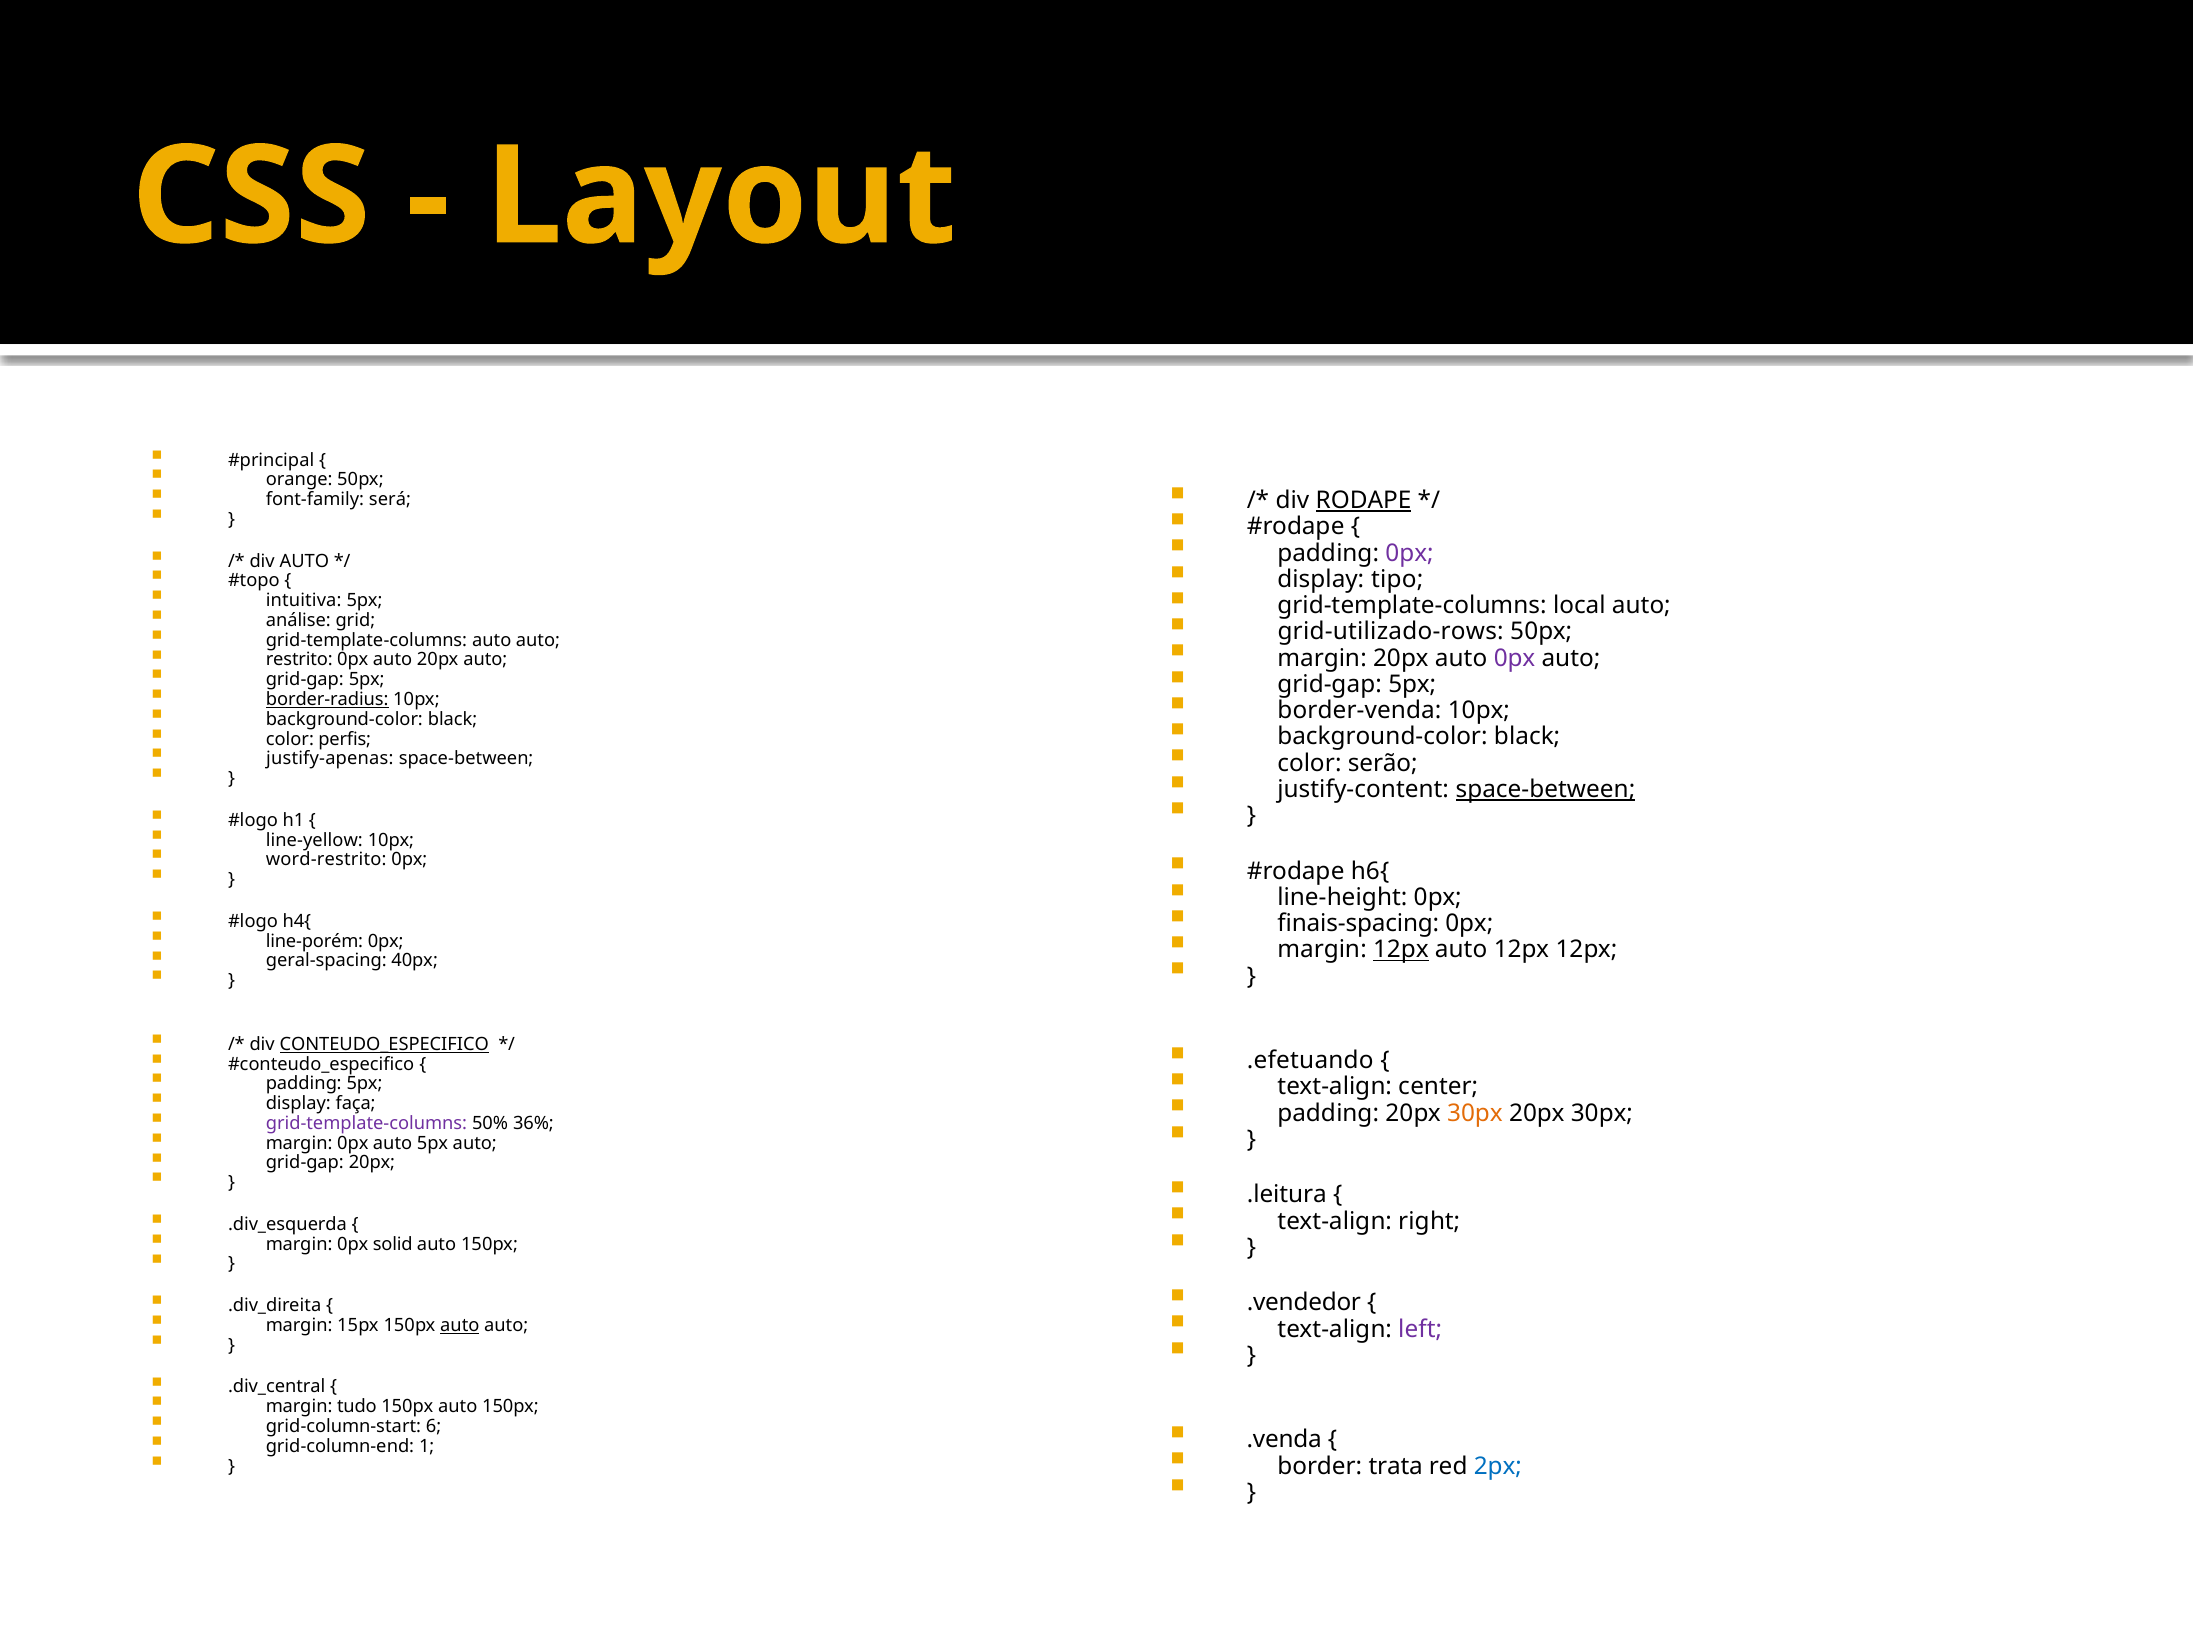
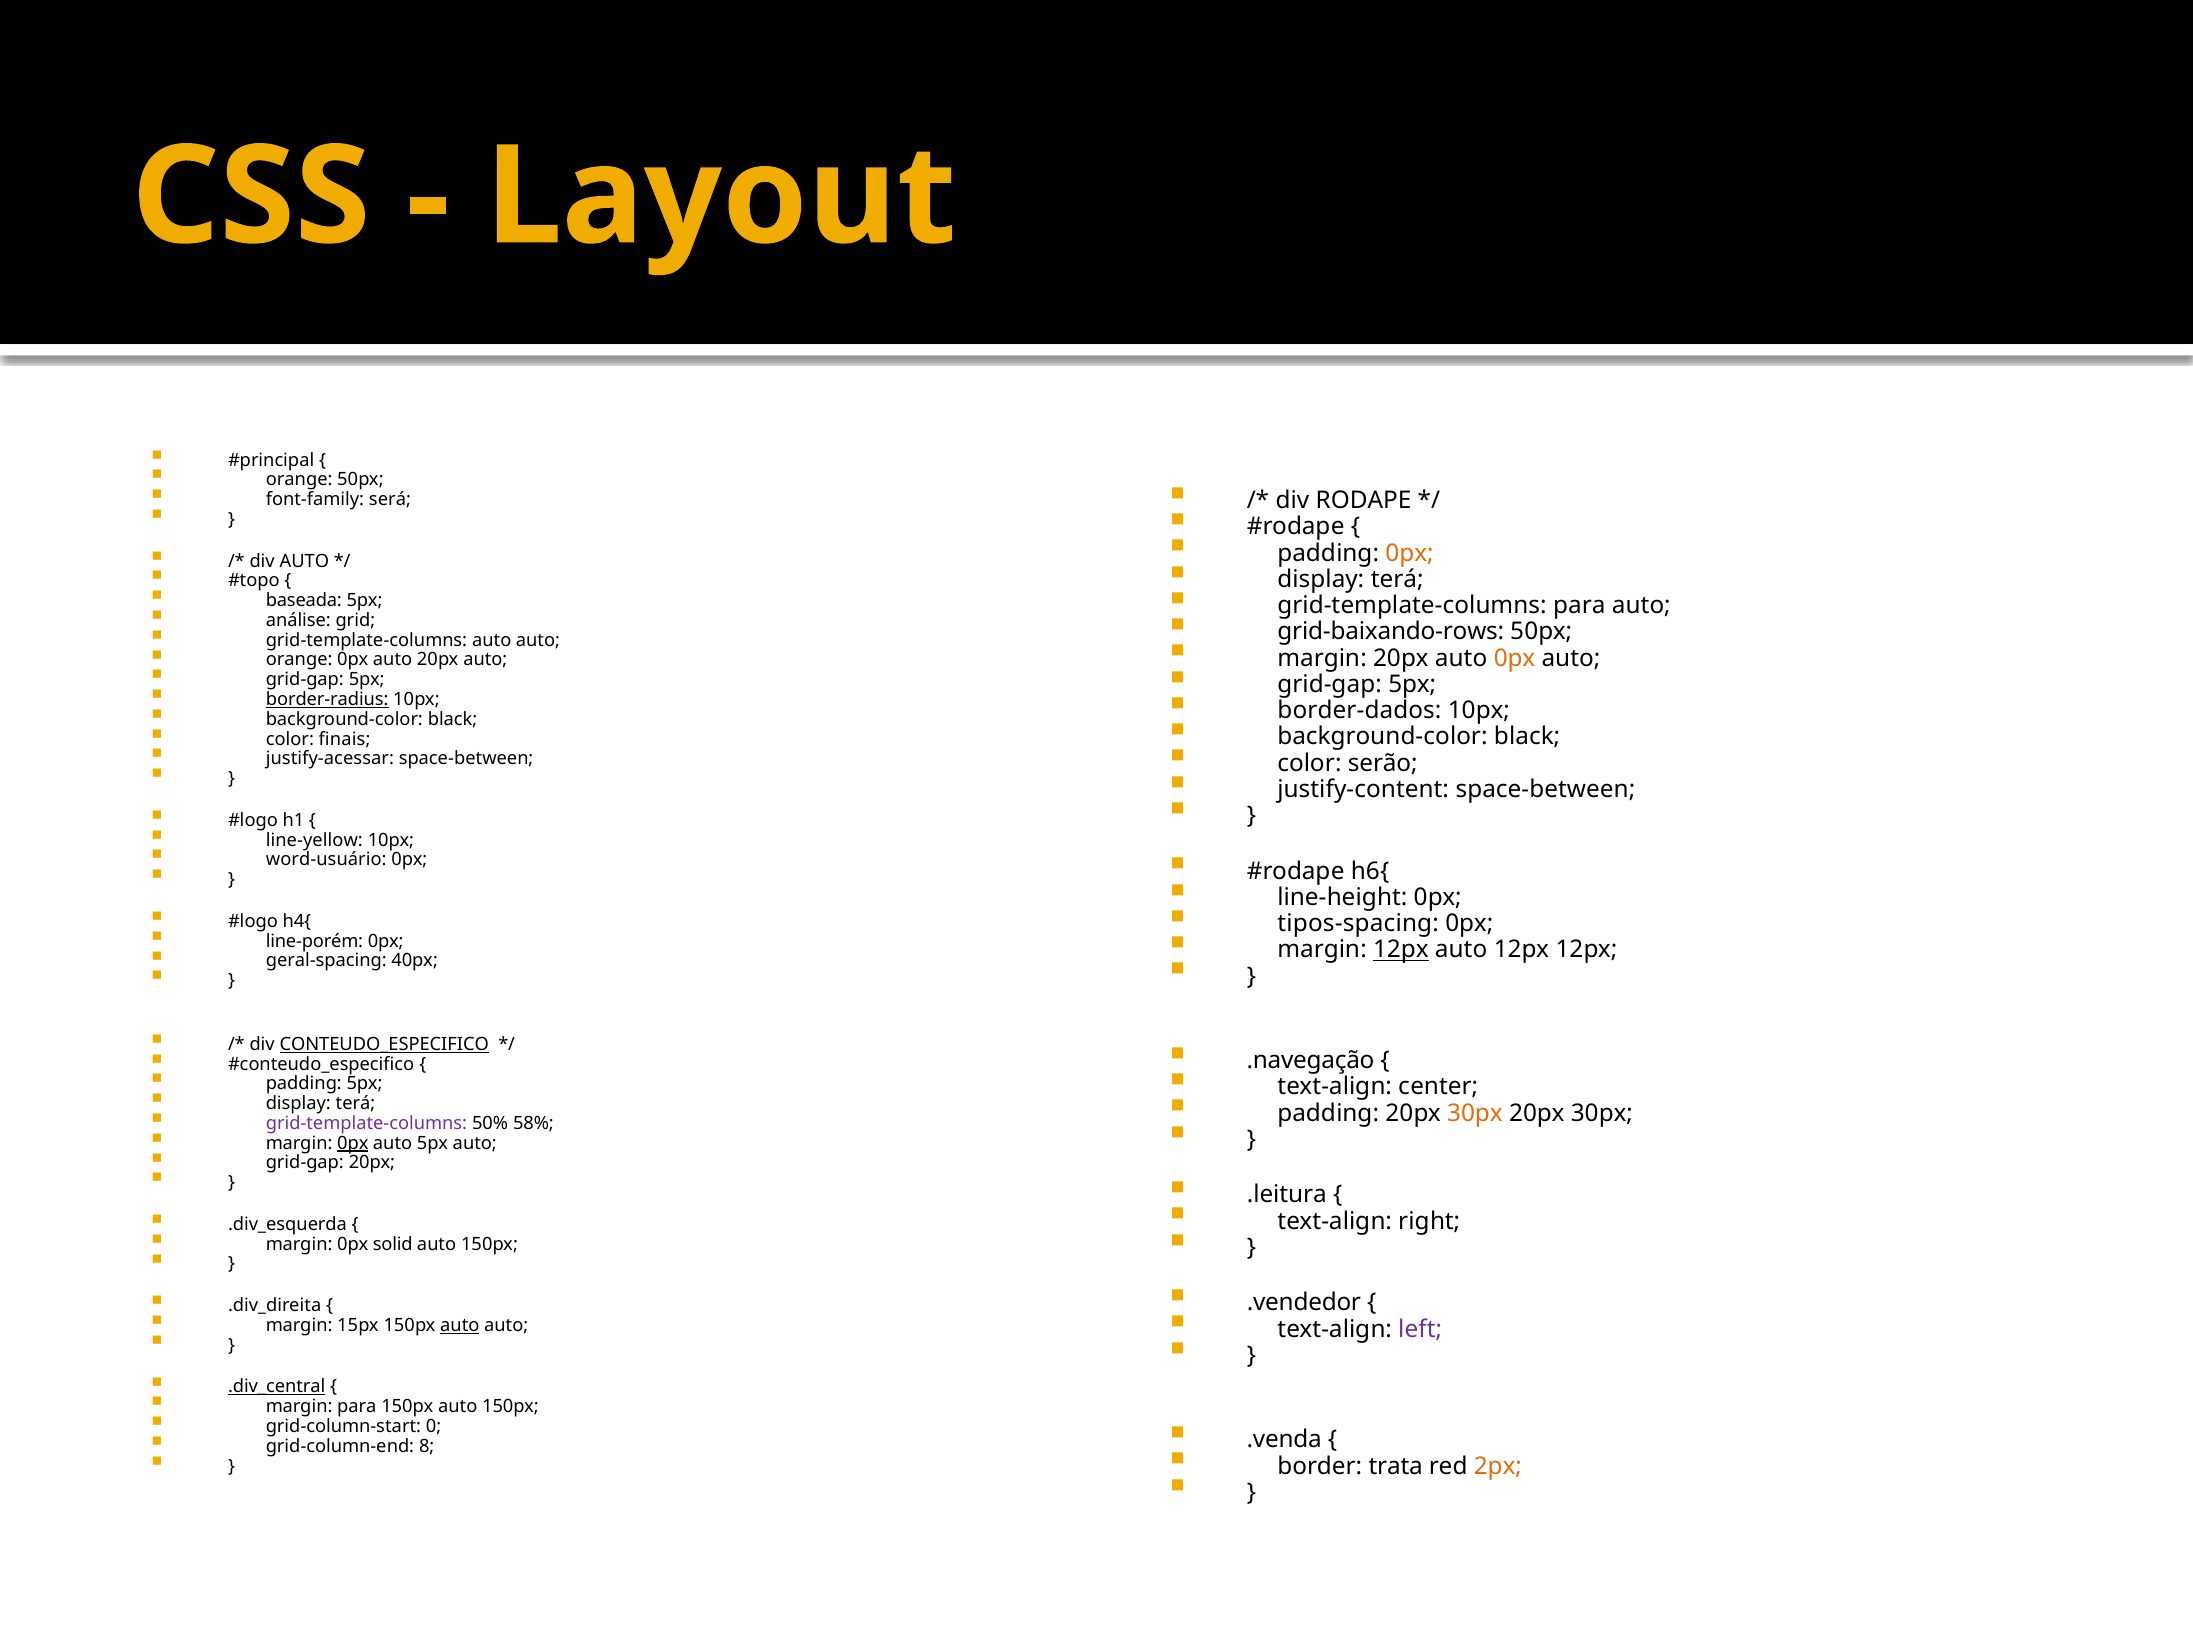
RODAPE underline: present -> none (1364, 501)
0px colour: purple -> orange (1410, 553)
tipo: tipo -> terá (1397, 579)
intuitiva: intuitiva -> baseada (304, 600)
grid-template-columns local: local -> para (1579, 605)
grid-utilizado-rows: grid-utilizado-rows -> grid-baixando-rows (1391, 632)
0px colour: purple -> orange (1515, 658)
restrito: restrito -> orange (299, 660)
border-venda: border-venda -> border-dados (1359, 710)
perfis: perfis -> finais (344, 739)
justify-apenas: justify-apenas -> justify-acessar (330, 759)
space-between underline: present -> none (1545, 789)
word-restrito: word-restrito -> word-usuário (326, 860)
finais-spacing: finais-spacing -> tipos-spacing (1358, 923)
.efetuando: .efetuando -> .navegação (1311, 1060)
faça: faça -> terá (356, 1103)
36%: 36% -> 58% (533, 1123)
0px underline: none -> present (353, 1143)
.div_central underline: none -> present (277, 1387)
margin tudo: tudo -> para (357, 1406)
6: 6 -> 0 (434, 1426)
1: 1 -> 8 (427, 1446)
2px colour: blue -> orange (1498, 1466)
